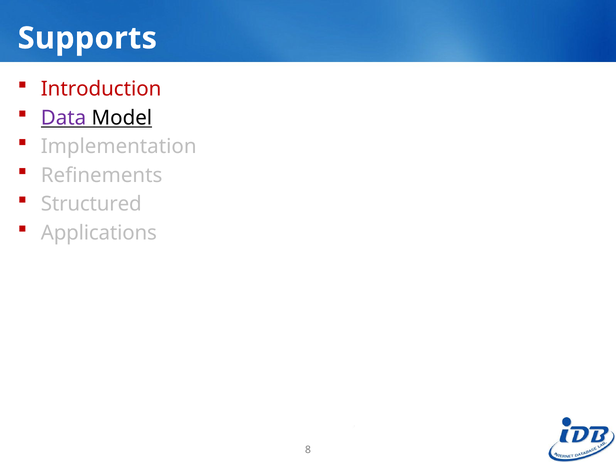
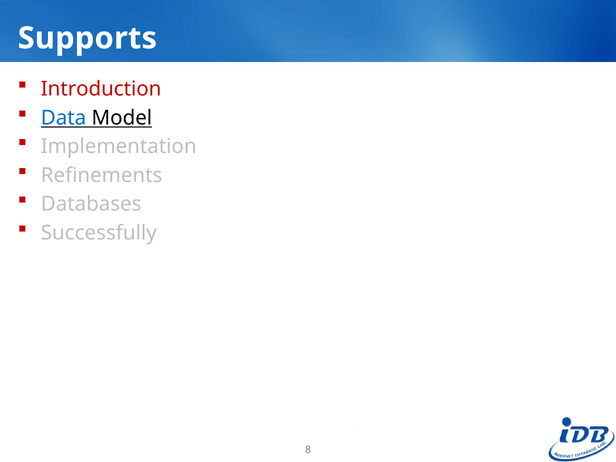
Data colour: purple -> blue (64, 118)
Structured: Structured -> Databases (91, 204)
Applications: Applications -> Successfully (99, 233)
